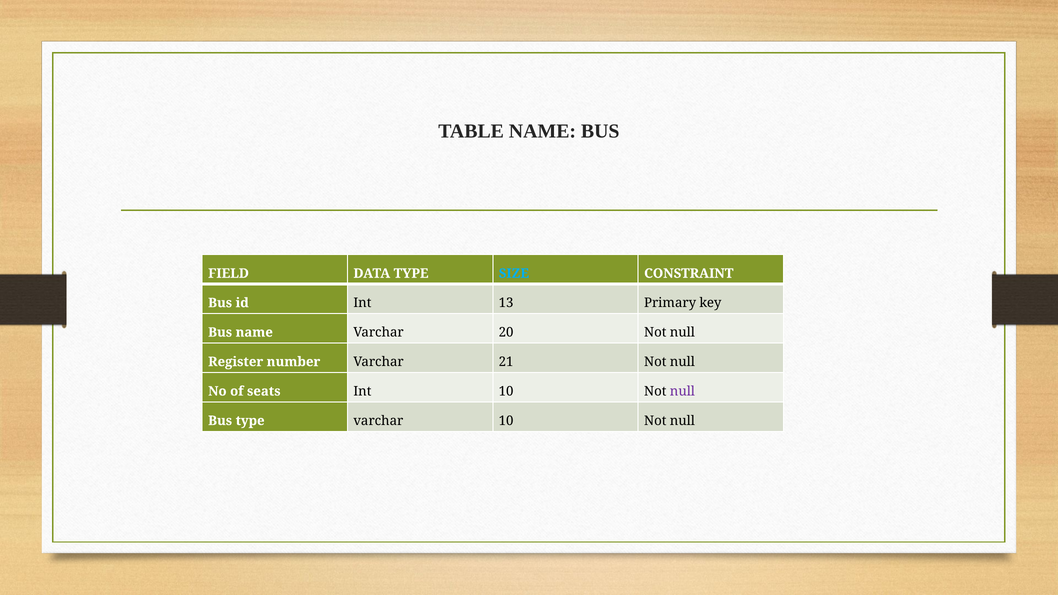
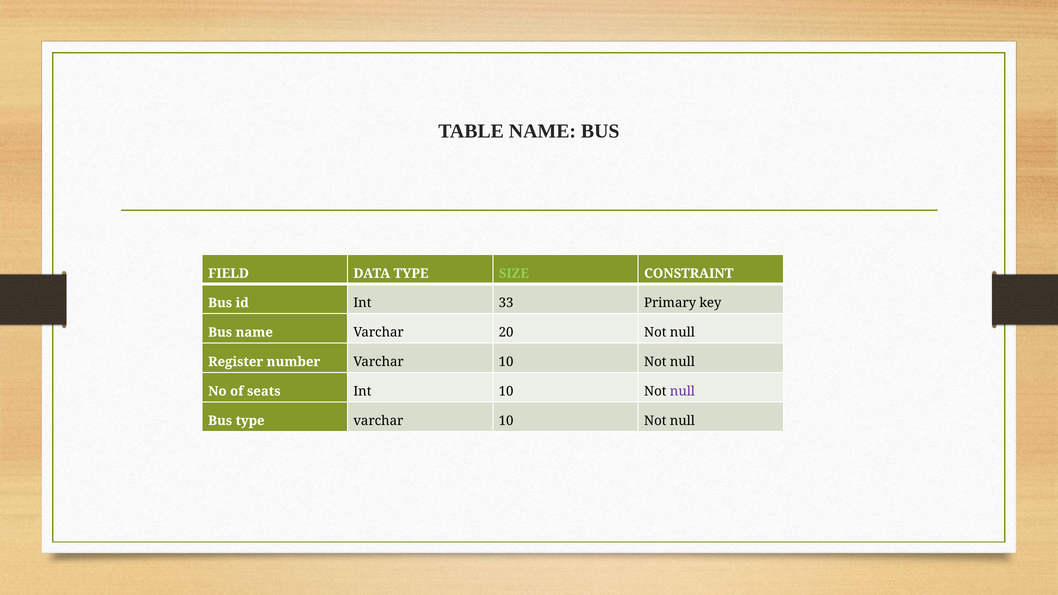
SIZE colour: light blue -> light green (514, 273)
13: 13 -> 33 (506, 303)
number Varchar 21: 21 -> 10 (506, 362)
